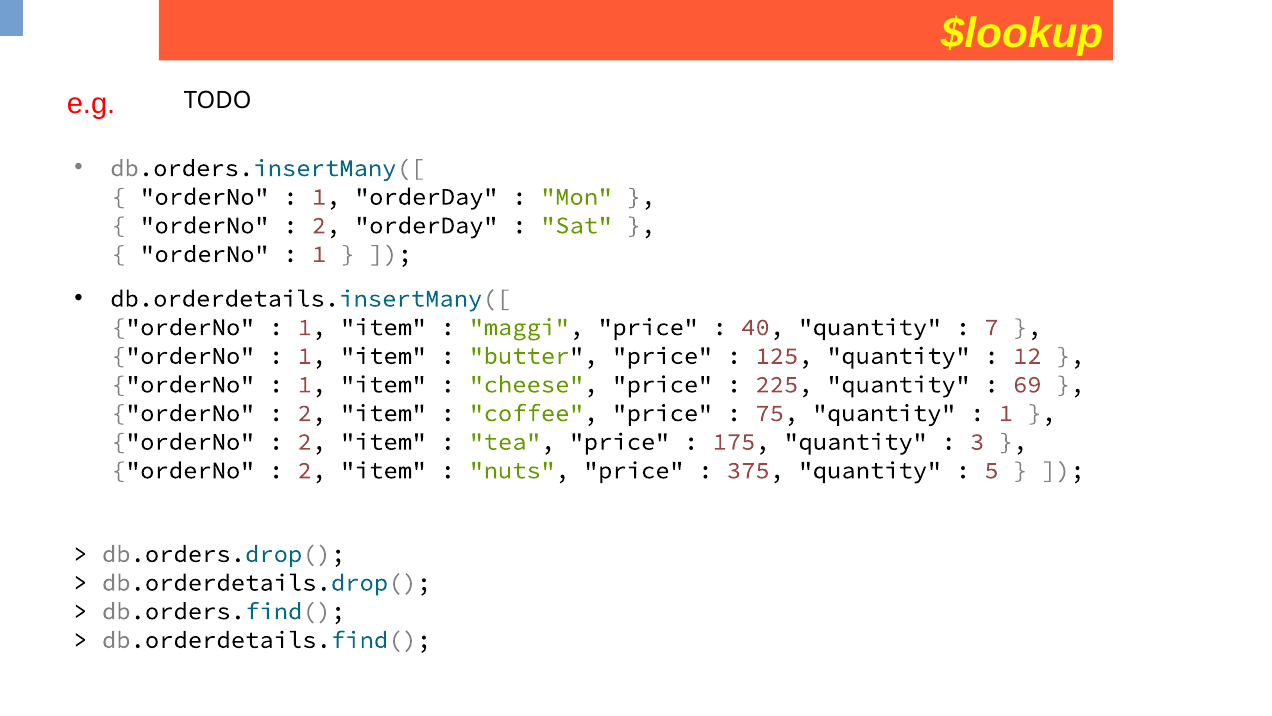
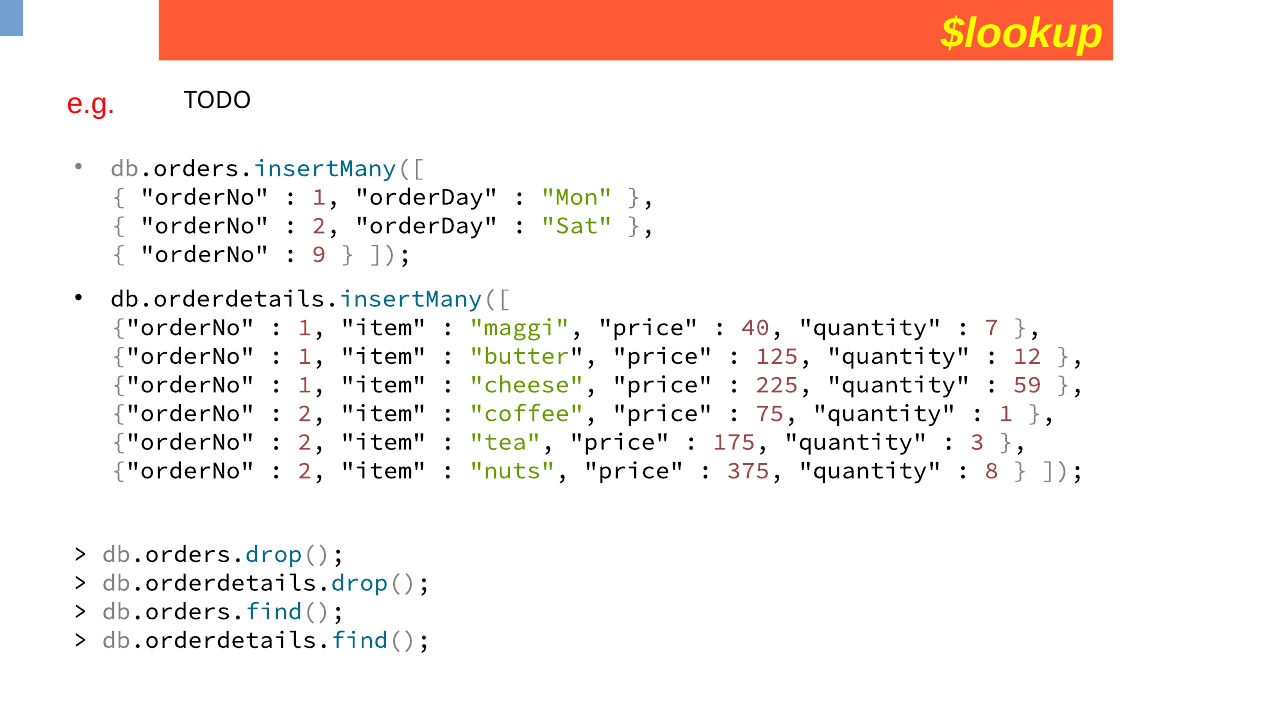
1: 1 -> 9 (319, 254)
69: 69 -> 59 (1027, 384)
5: 5 -> 8 (992, 470)
